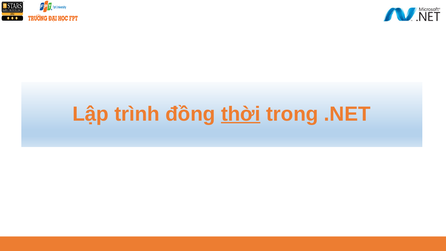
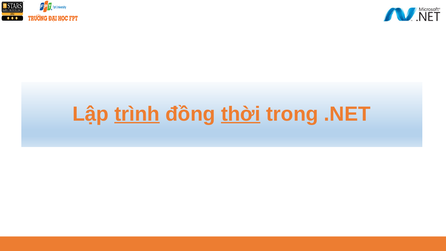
trình underline: none -> present (137, 114)
